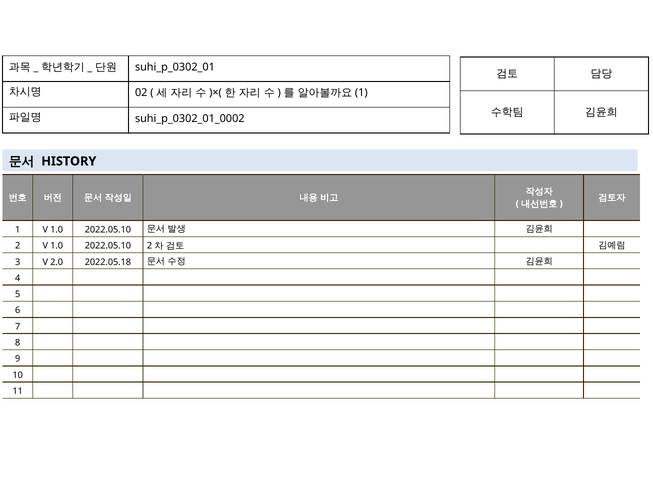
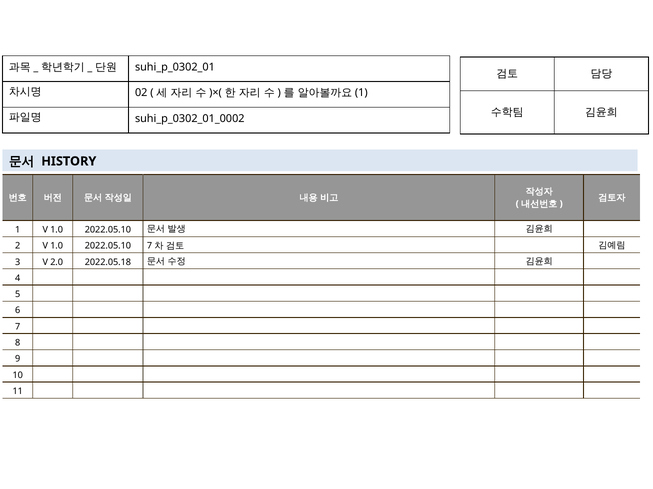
2022.05.10 2: 2 -> 7 (149, 246)
